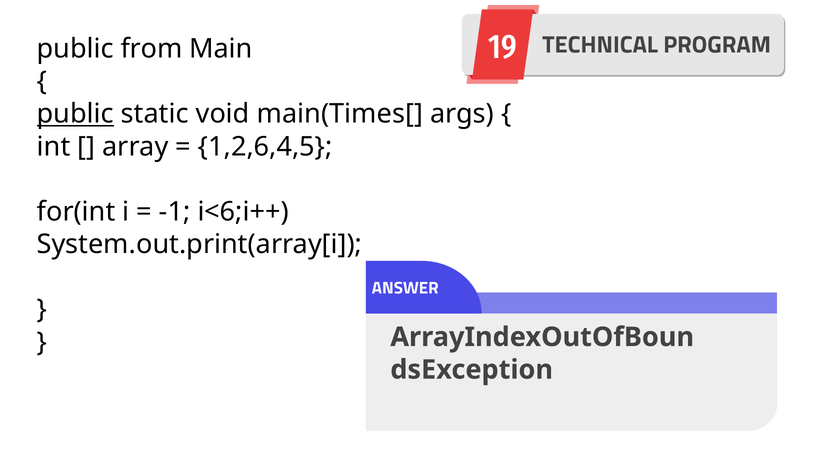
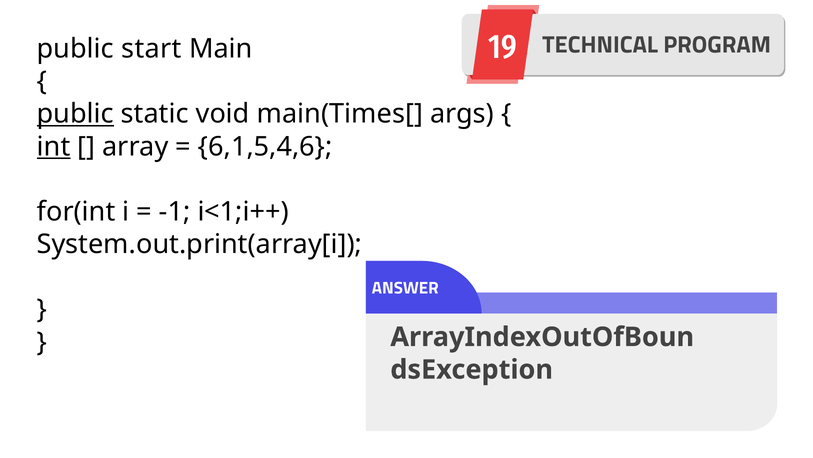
from: from -> start (151, 49)
int underline: none -> present (54, 146)
1,2,6,4,5: 1,2,6,4,5 -> 6,1,5,4,6 (265, 146)
i<6;i++: i<6;i++ -> i<1;i++ (243, 211)
